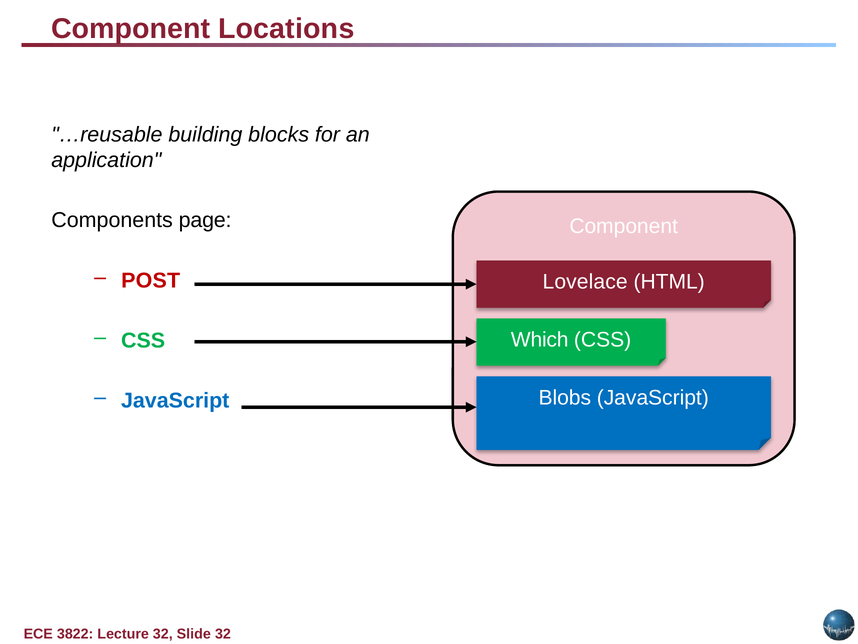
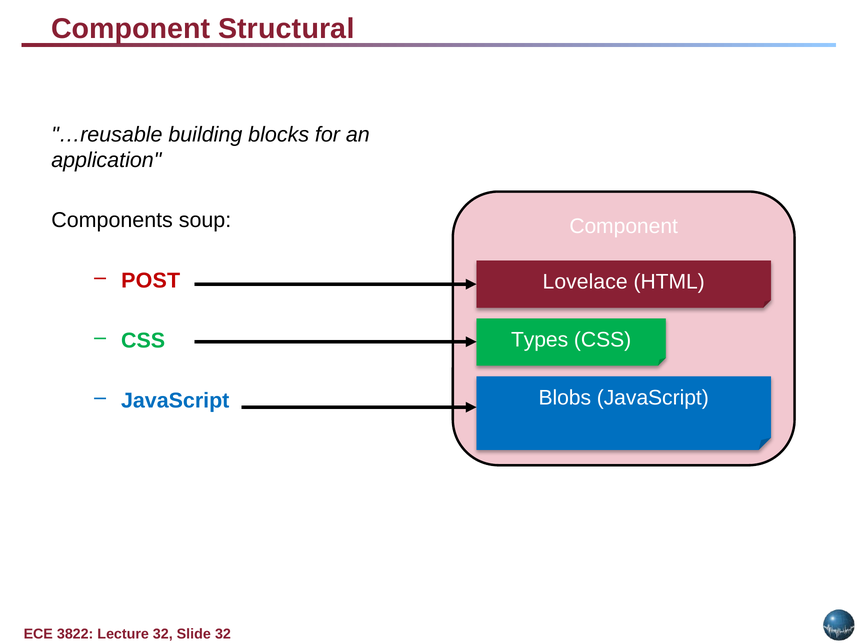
Locations: Locations -> Structural (286, 29)
page: page -> soup (205, 220)
Which: Which -> Types (540, 339)
